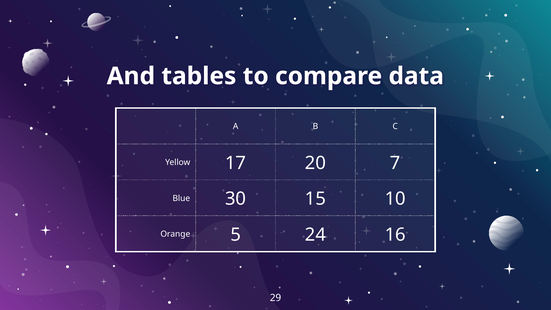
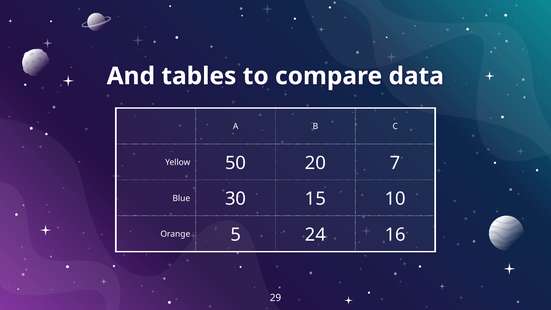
17: 17 -> 50 (236, 163)
